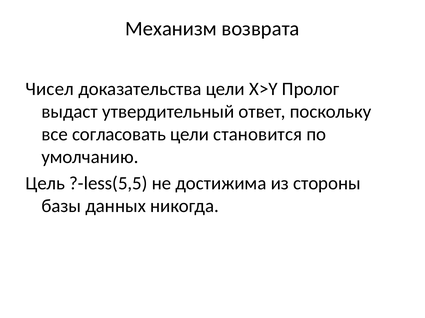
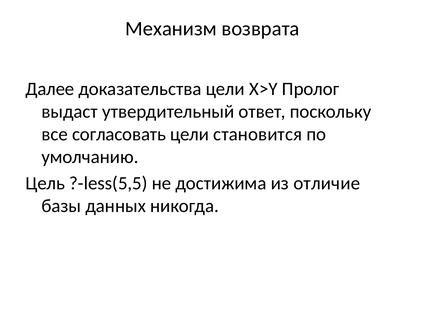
Чисел: Чисел -> Далее (50, 89)
стороны: стороны -> отличие (327, 184)
